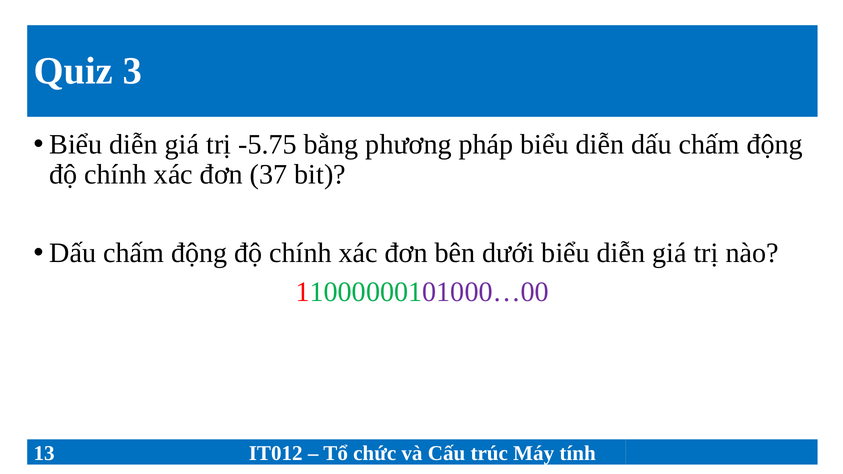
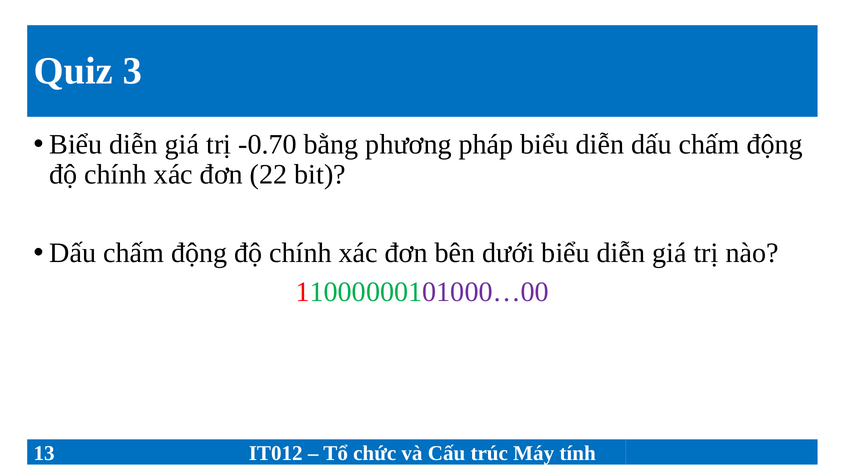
-5.75: -5.75 -> -0.70 (267, 144)
37: 37 -> 22 (269, 175)
